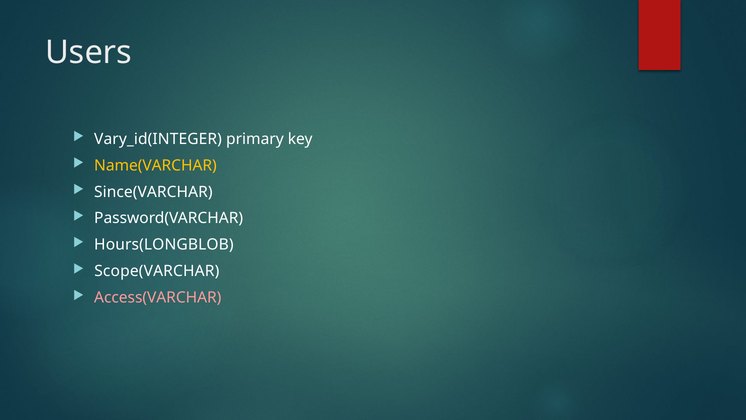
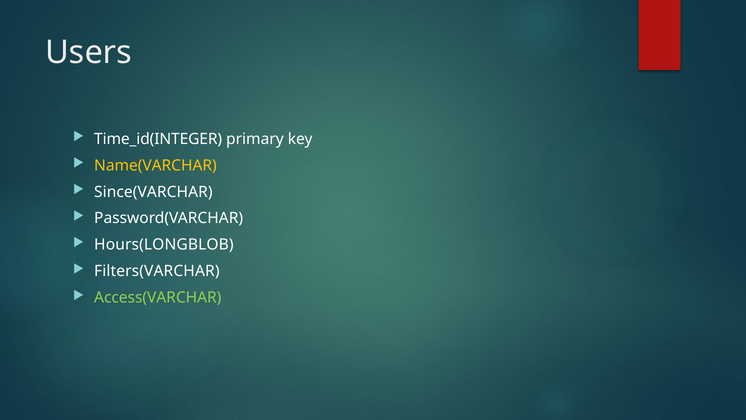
Vary_id(INTEGER: Vary_id(INTEGER -> Time_id(INTEGER (158, 139)
Scope(VARCHAR: Scope(VARCHAR -> Filters(VARCHAR (157, 271)
Access(VARCHAR colour: pink -> light green (158, 297)
